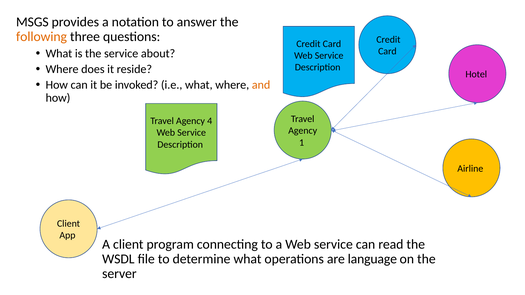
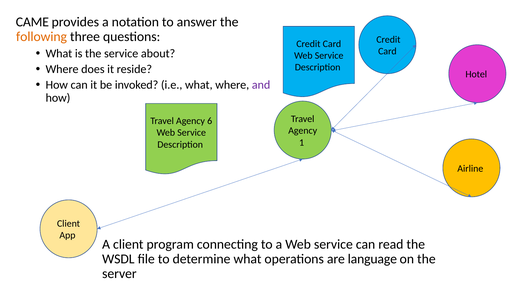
MSGS: MSGS -> CAME (32, 22)
and colour: orange -> purple (261, 85)
4: 4 -> 6 (210, 121)
